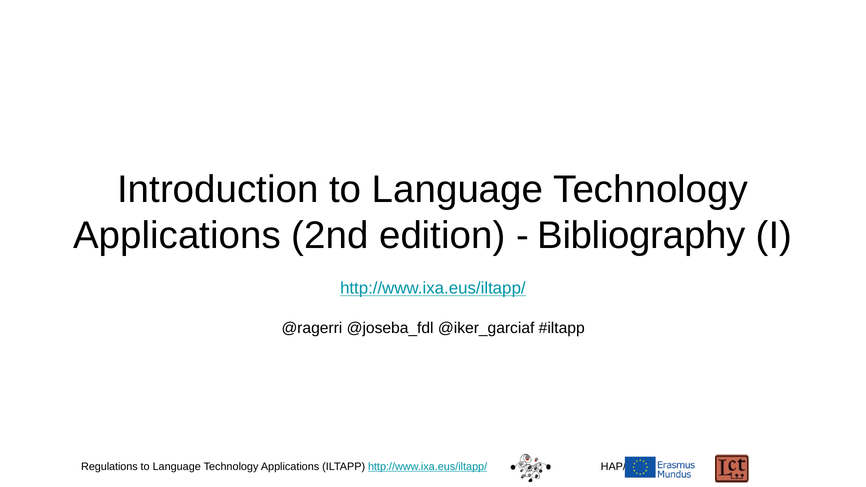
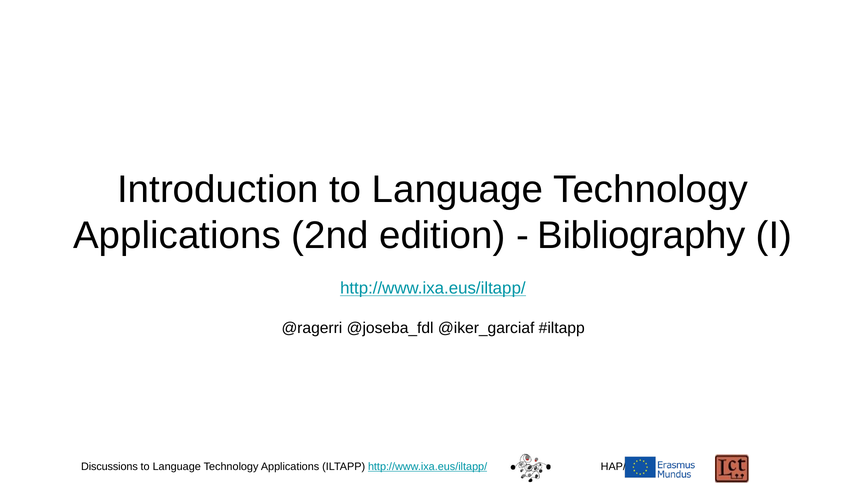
Regulations: Regulations -> Discussions (109, 467)
